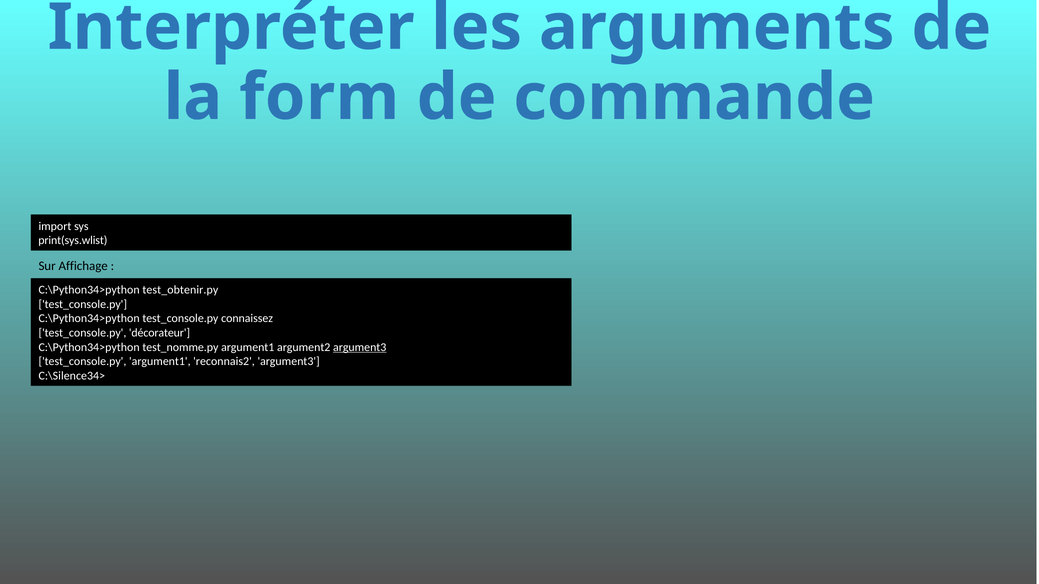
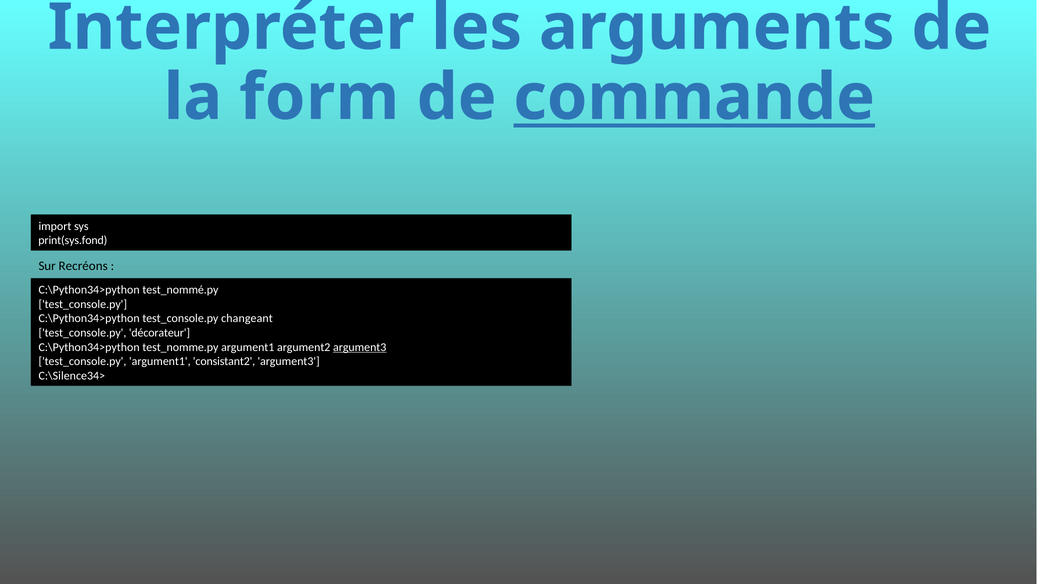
commande underline: none -> present (694, 98)
print(sys.wlist: print(sys.wlist -> print(sys.fond (73, 241)
Affichage: Affichage -> Recréons (83, 266)
test_obtenir.py: test_obtenir.py -> test_nommé.py (180, 290)
connaissez: connaissez -> changeant (247, 319)
reconnais2: reconnais2 -> consistant2 (224, 362)
